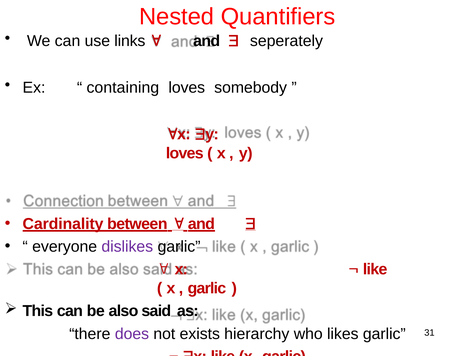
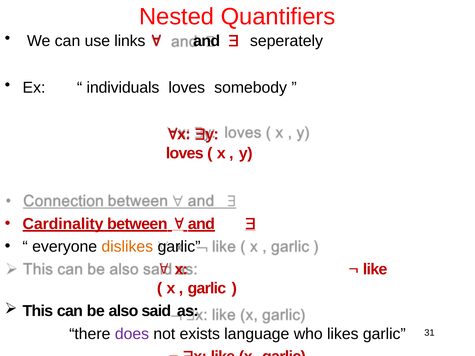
containing: containing -> individuals (123, 88)
dislikes colour: purple -> orange (127, 247)
hierarchy: hierarchy -> language (257, 334)
